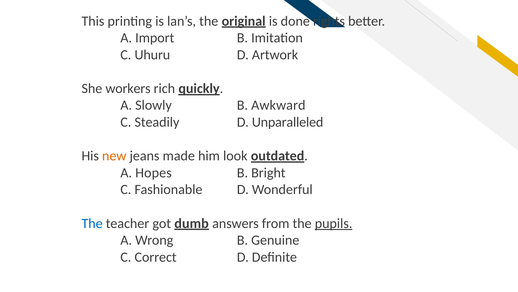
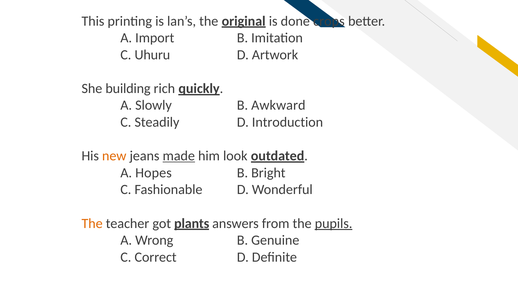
rights: rights -> crops (329, 21)
workers: workers -> building (128, 88)
Unparalleled: Unparalleled -> Introduction (287, 122)
made underline: none -> present (179, 156)
The colour: blue -> orange (92, 223)
dumb: dumb -> plants (192, 223)
